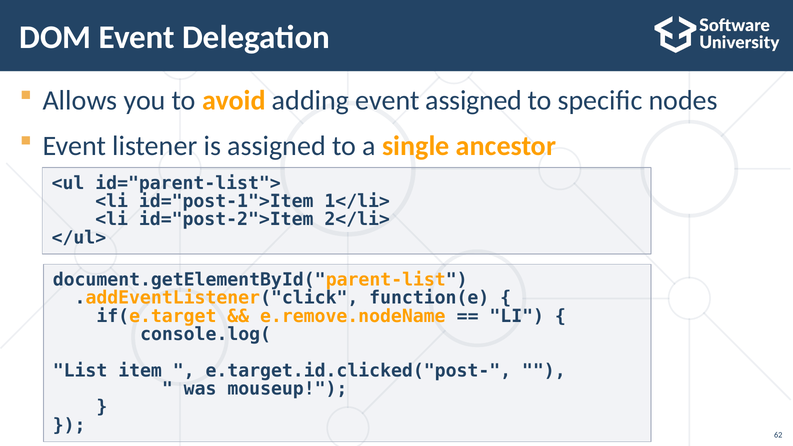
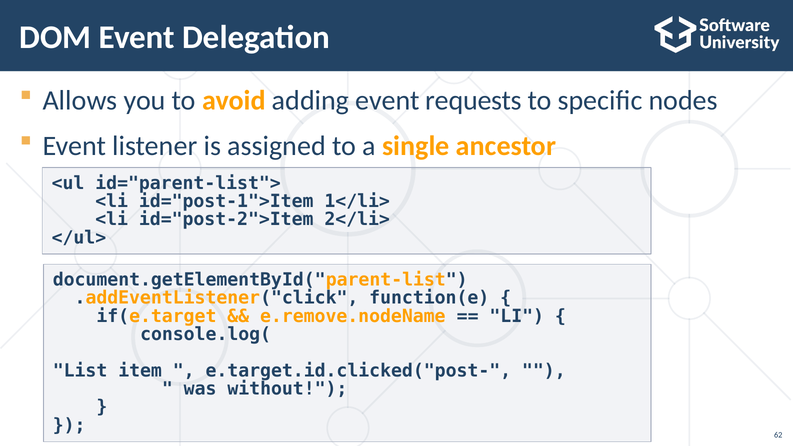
event assigned: assigned -> requests (474, 101)
mouseup: mouseup -> without (287, 389)
